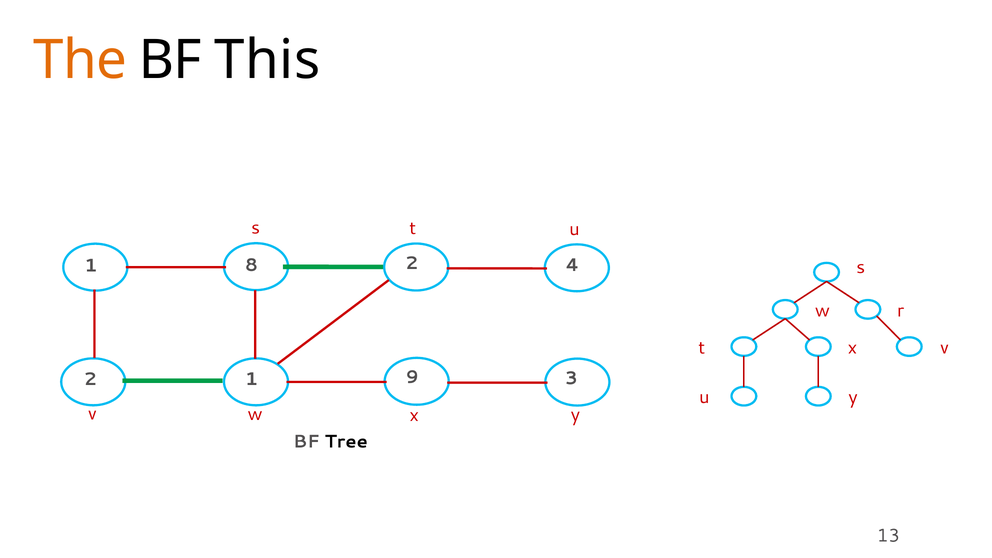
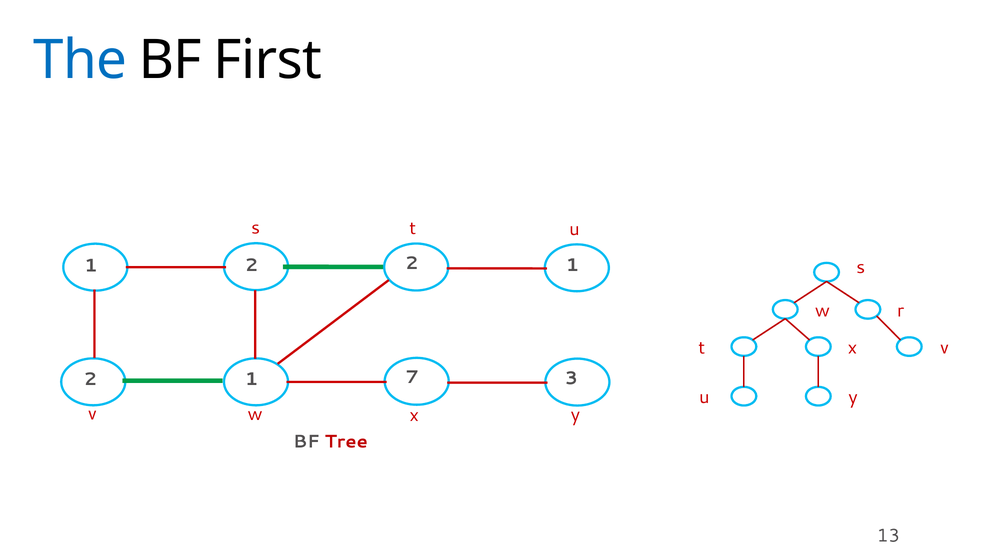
The colour: orange -> blue (80, 60)
This: This -> First (268, 60)
4: 4 -> 1 (572, 265)
8: 8 -> 2 (251, 265)
9: 9 -> 7 (412, 377)
Tree colour: black -> red (346, 442)
